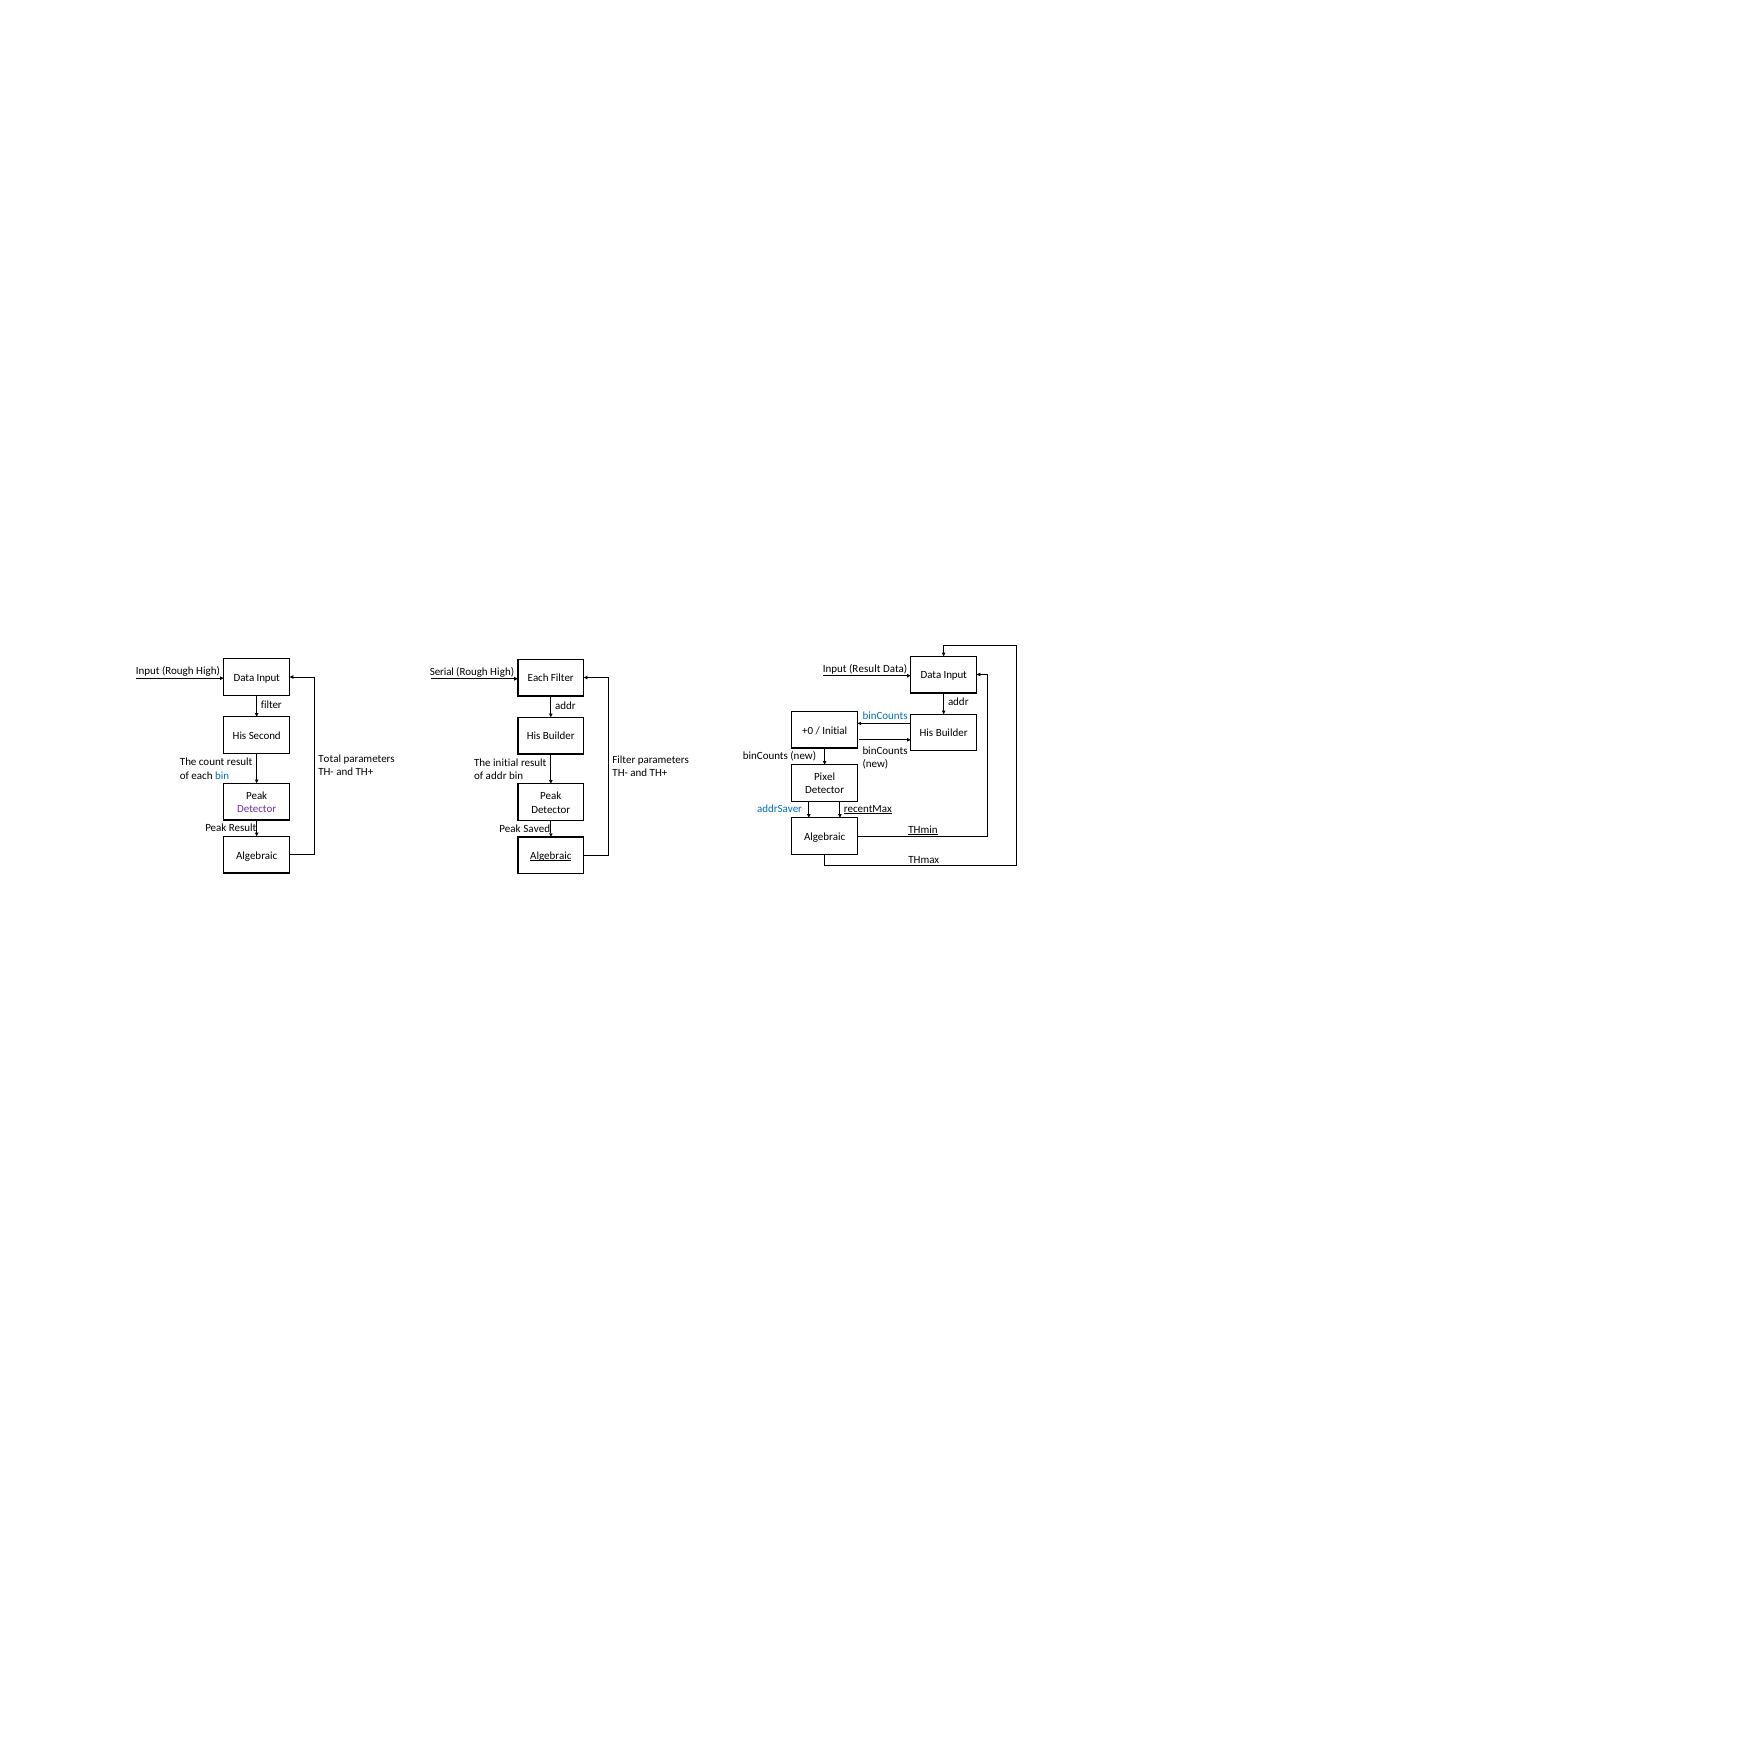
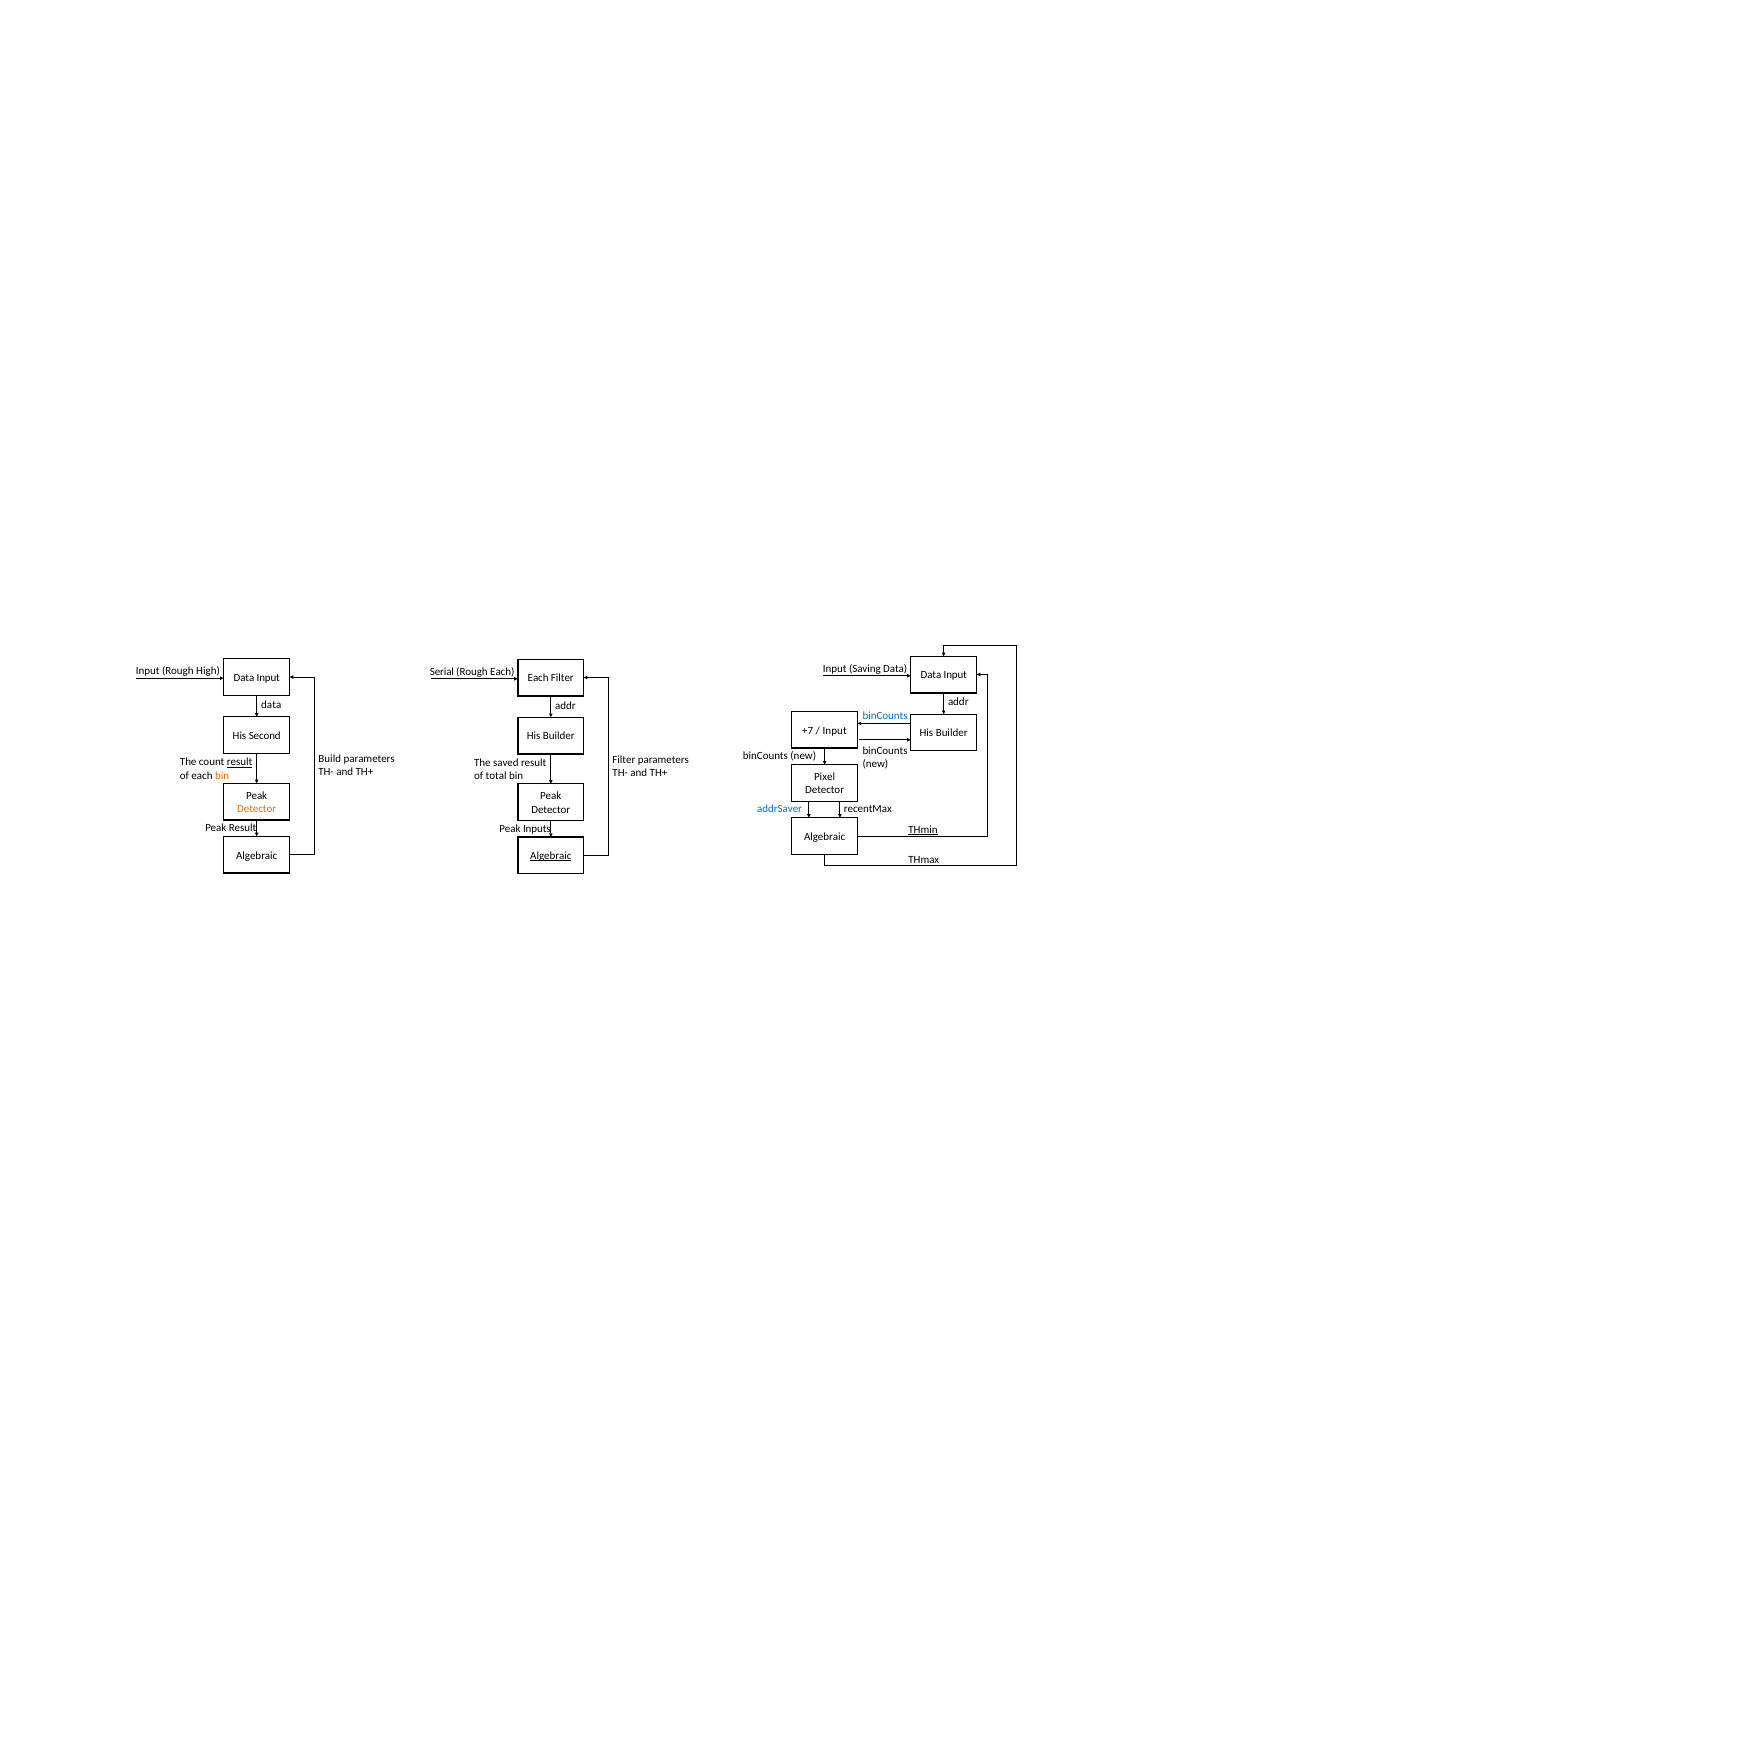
Input Result: Result -> Saving (865, 669)
High: High -> Each (502, 672)
filter: filter -> data (271, 705)
+0: +0 -> +7 (808, 731)
Initial: Initial -> Input (835, 731)
Total: Total -> Build (330, 759)
result underline: none -> present (240, 762)
The initial: initial -> saved (506, 763)
bin colour: blue -> orange (222, 775)
of addr: addr -> total (496, 776)
recentMax underline: present -> none (868, 809)
Detector colour: purple -> orange (257, 809)
Saved: Saved -> Inputs (537, 829)
